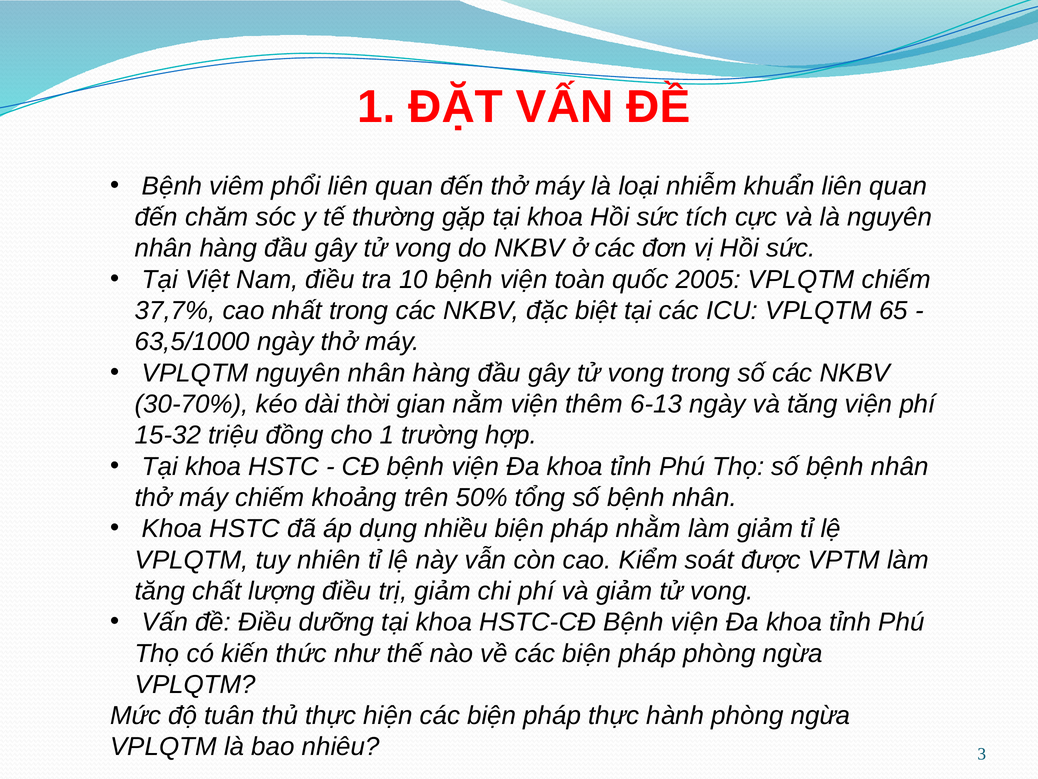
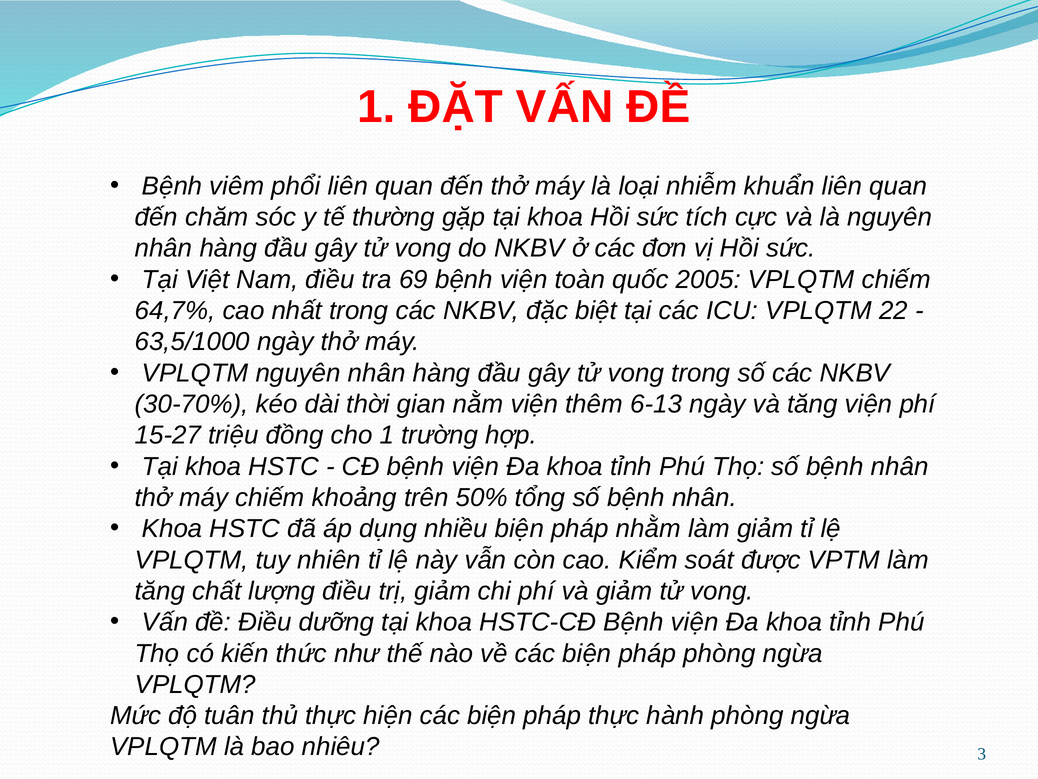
10: 10 -> 69 (414, 279)
37,7%: 37,7% -> 64,7% (175, 310)
65: 65 -> 22 (893, 310)
15-32: 15-32 -> 15-27 (168, 435)
